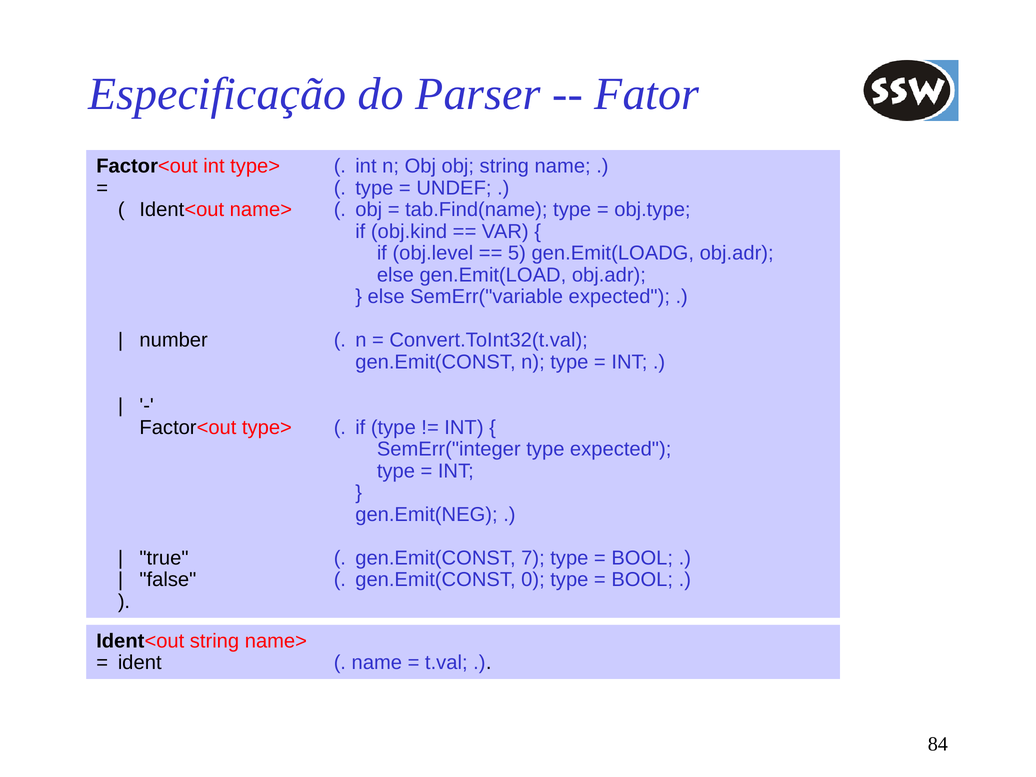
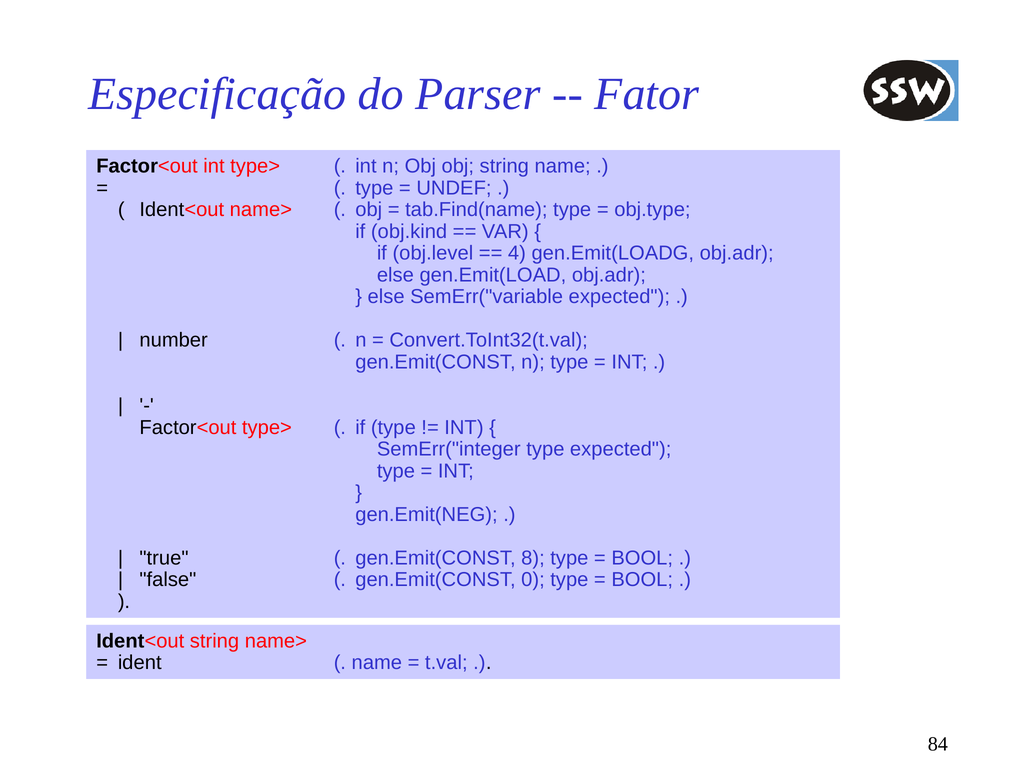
5: 5 -> 4 (517, 253)
7: 7 -> 8 (533, 558)
